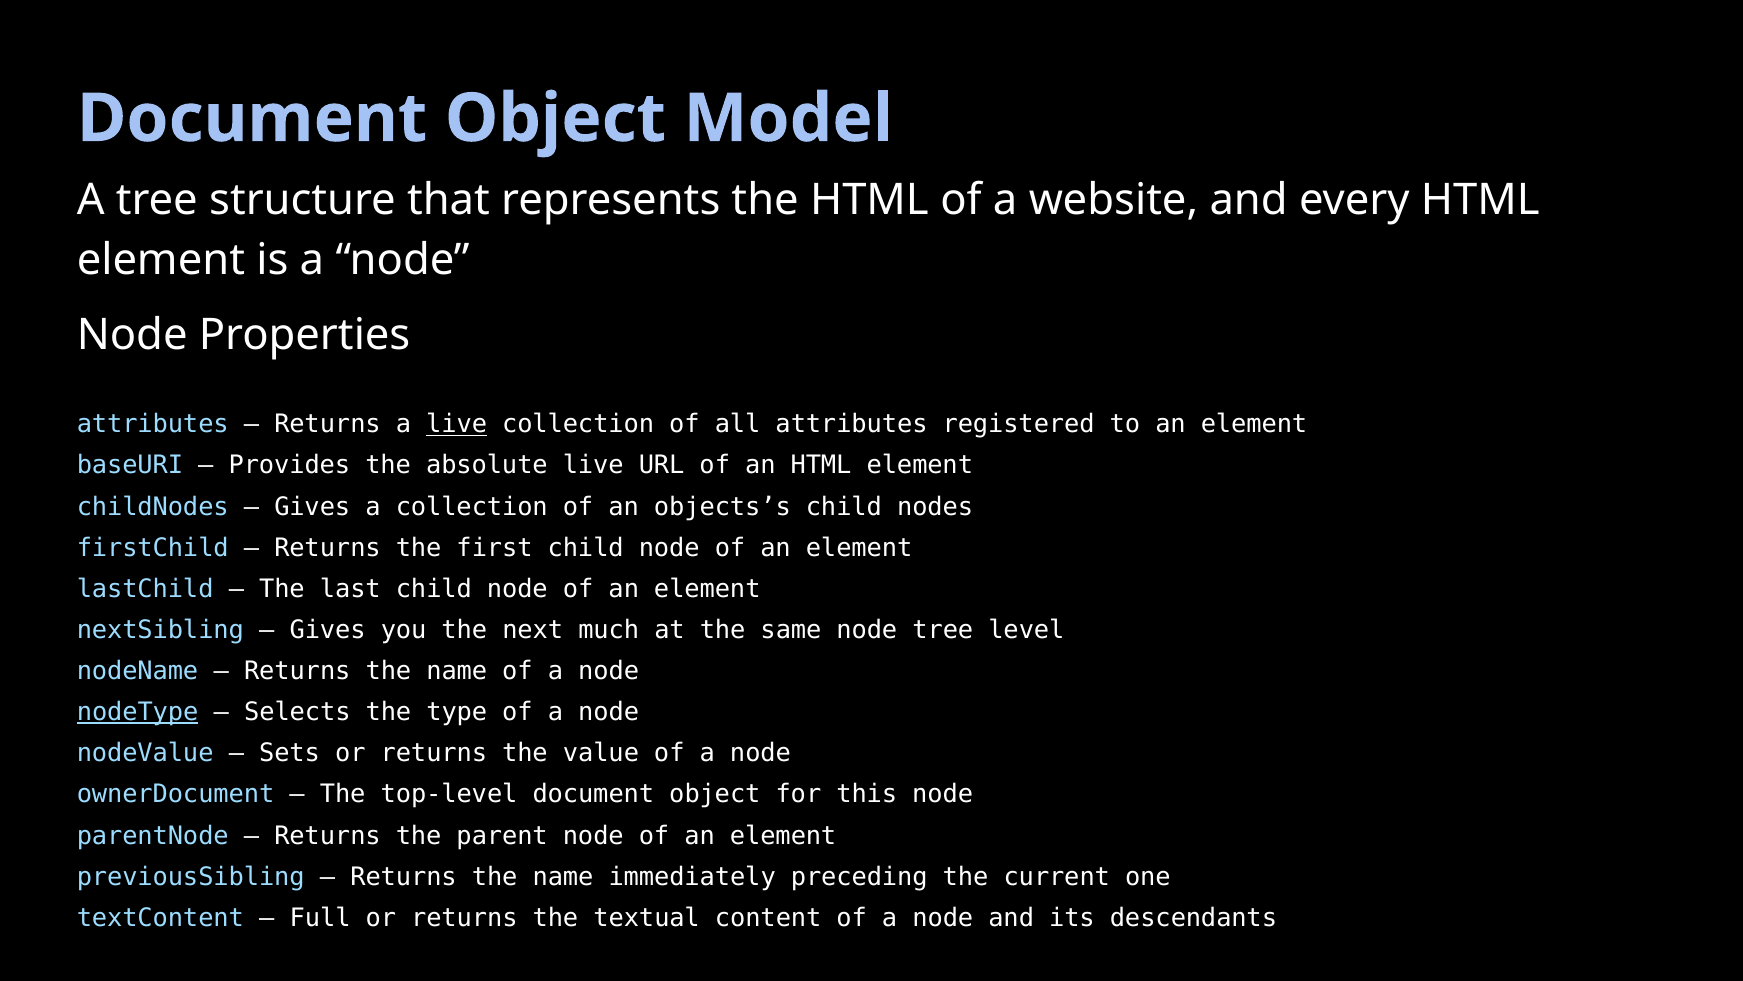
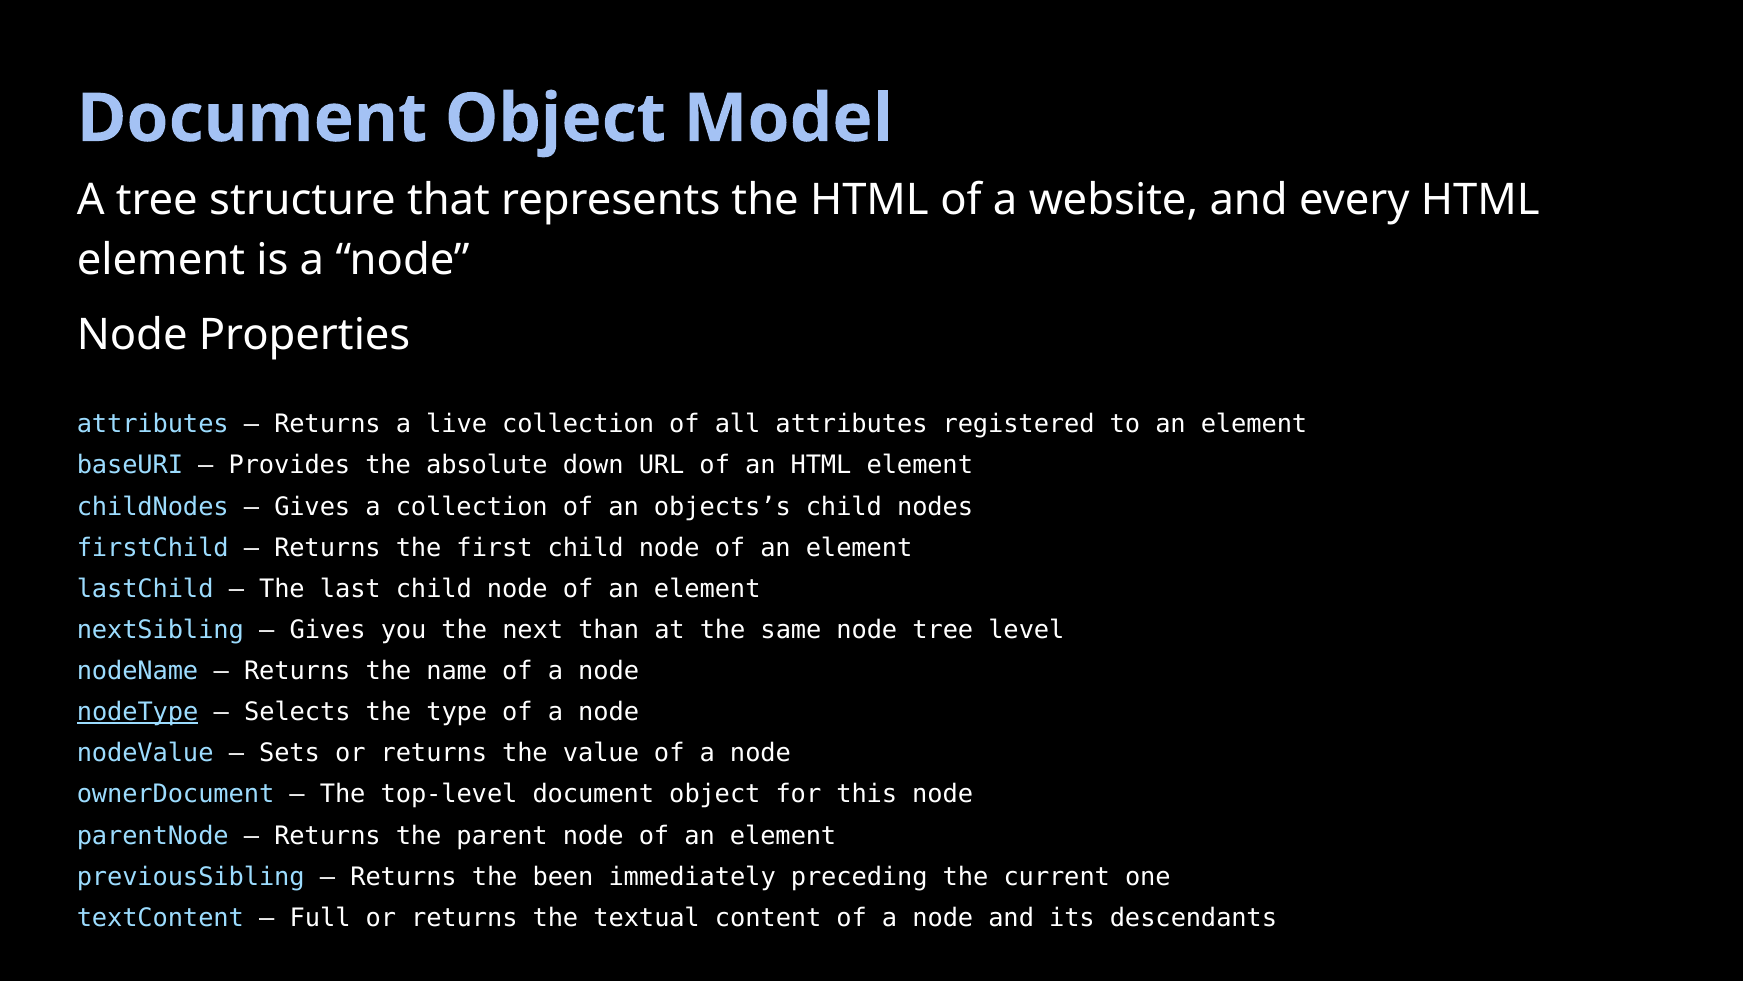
live underline: present -> none (457, 424)
absolute live: live -> down (593, 465)
much: much -> than (609, 630)
name: name -> been (563, 876)
